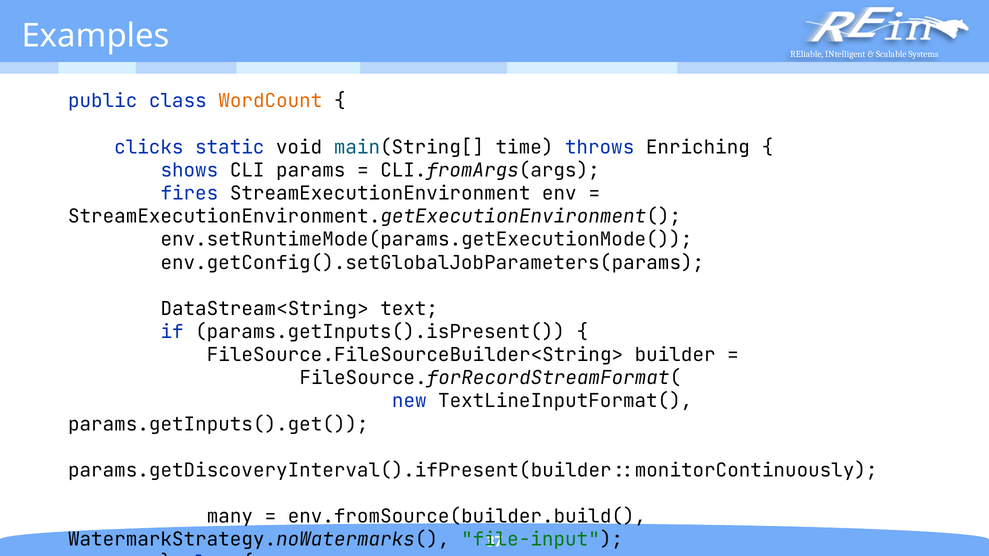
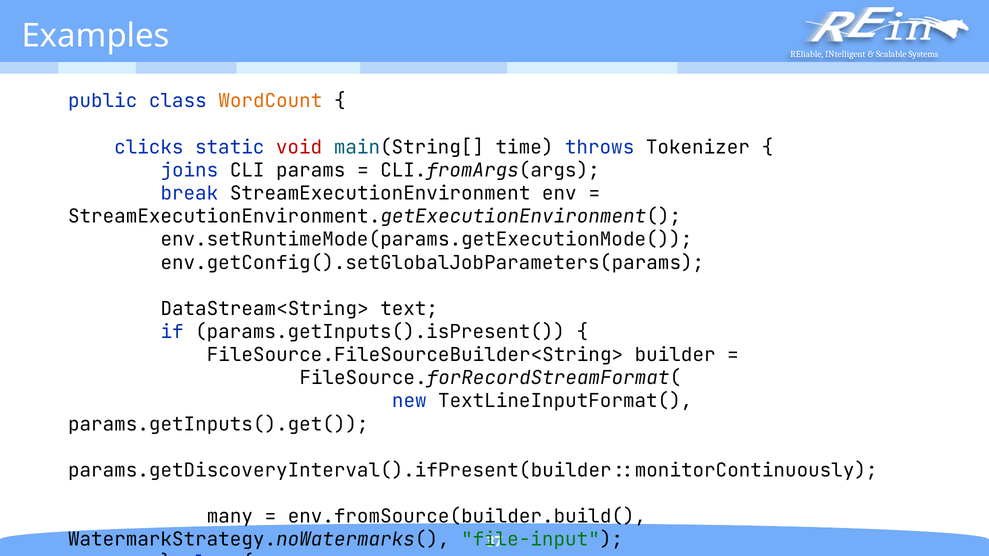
void colour: black -> red (299, 147)
Enriching: Enriching -> Tokenizer (698, 147)
shows: shows -> joins (189, 170)
fires: fires -> break (189, 194)
